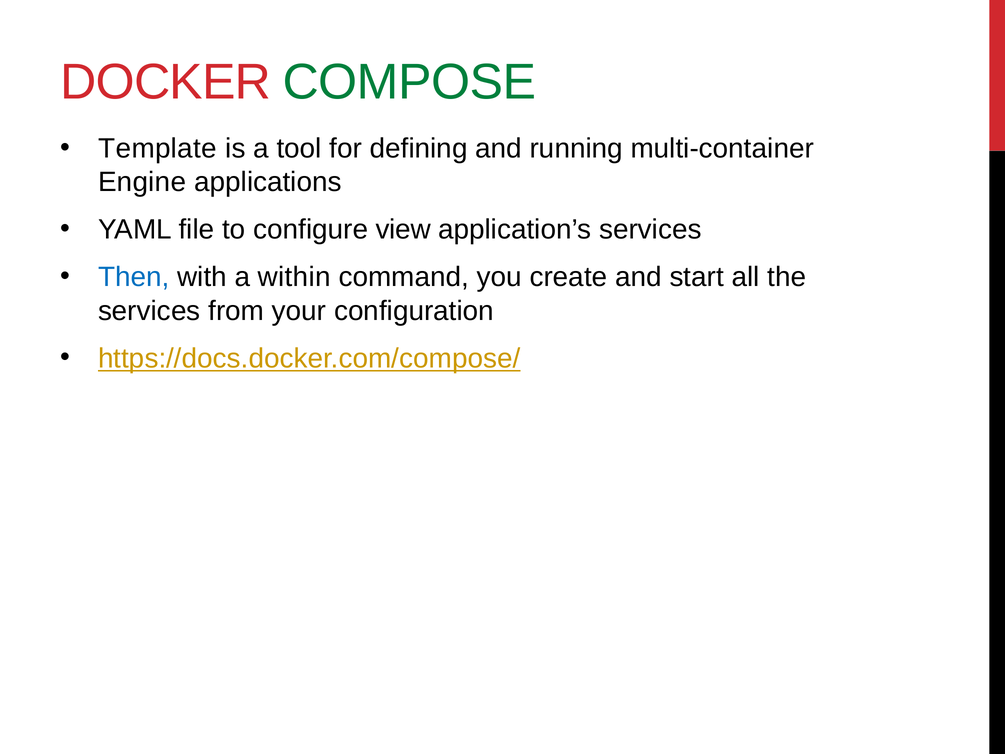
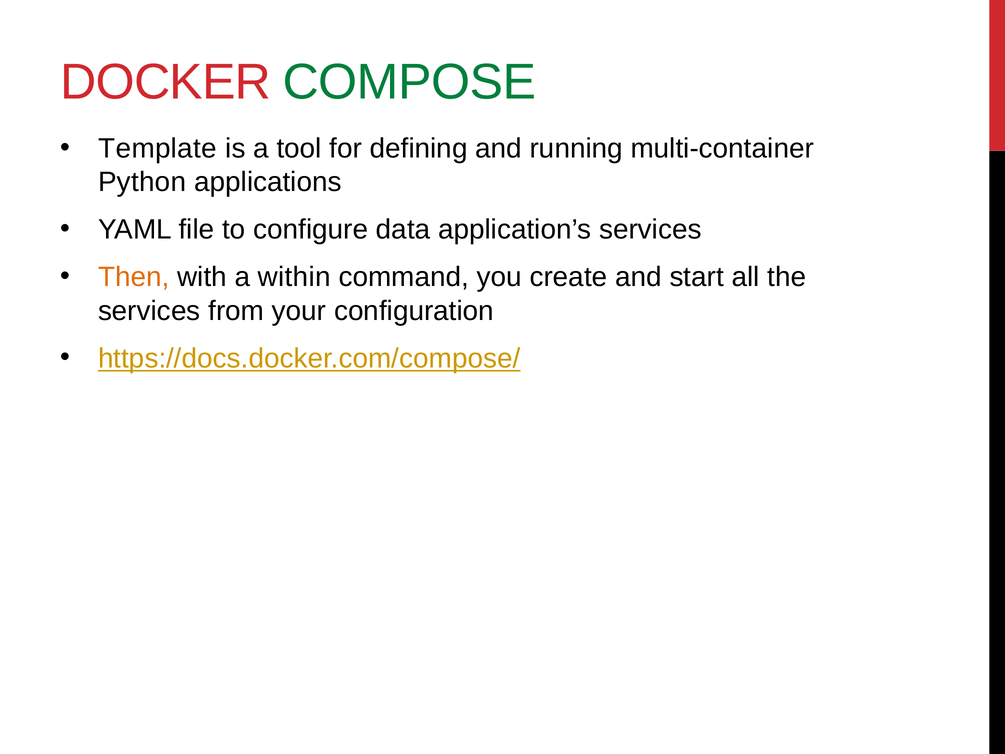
Engine: Engine -> Python (142, 182)
view: view -> data (403, 230)
Then colour: blue -> orange (134, 277)
